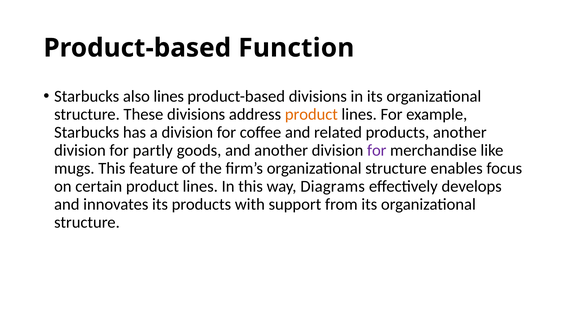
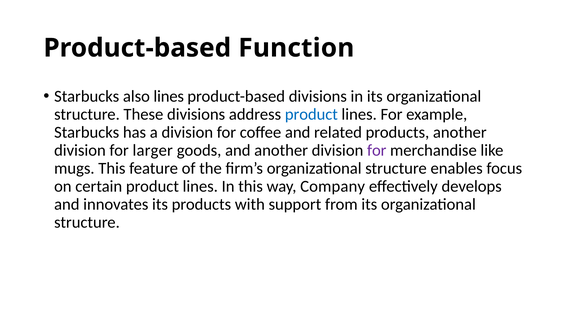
product colour: orange -> blue (311, 114)
partly: partly -> larger (153, 150)
Diagrams: Diagrams -> Company (333, 186)
